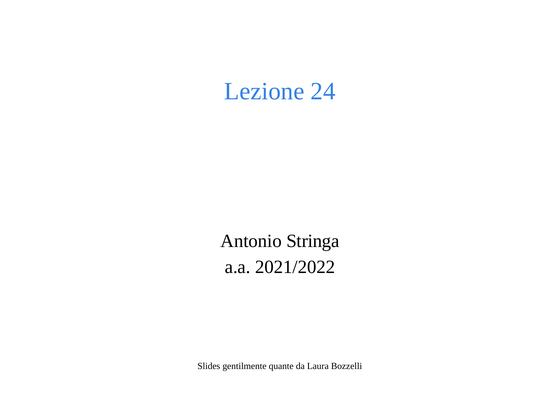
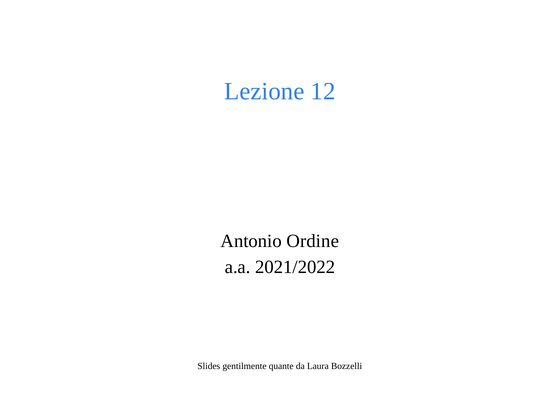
24: 24 -> 12 (323, 91)
Stringa: Stringa -> Ordine (313, 241)
